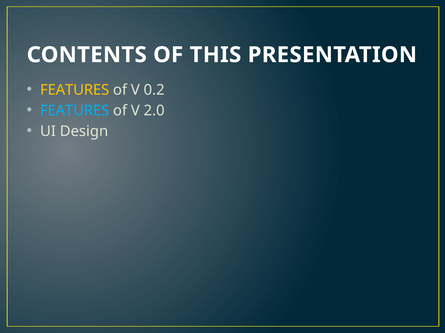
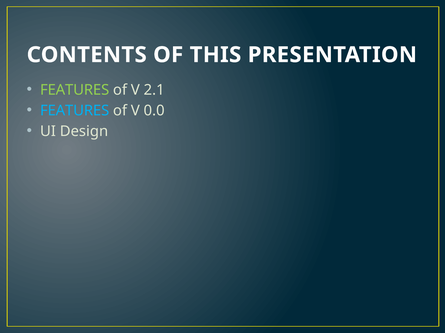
FEATURES colour: yellow -> light green (75, 90)
0.2: 0.2 -> 2.1 (154, 90)
2.0: 2.0 -> 0.0 (154, 111)
